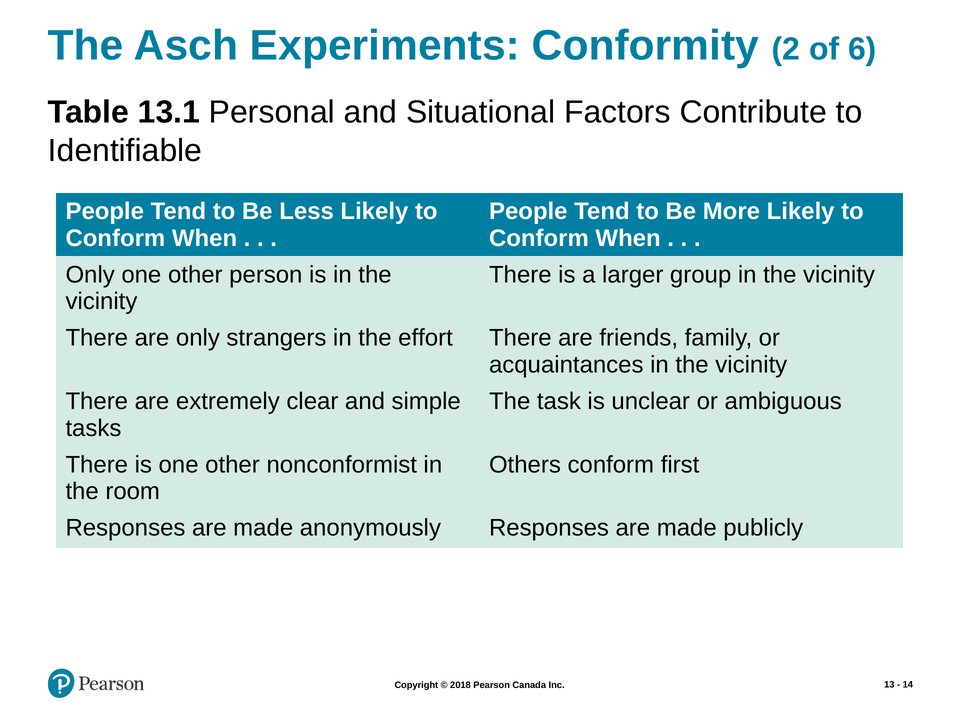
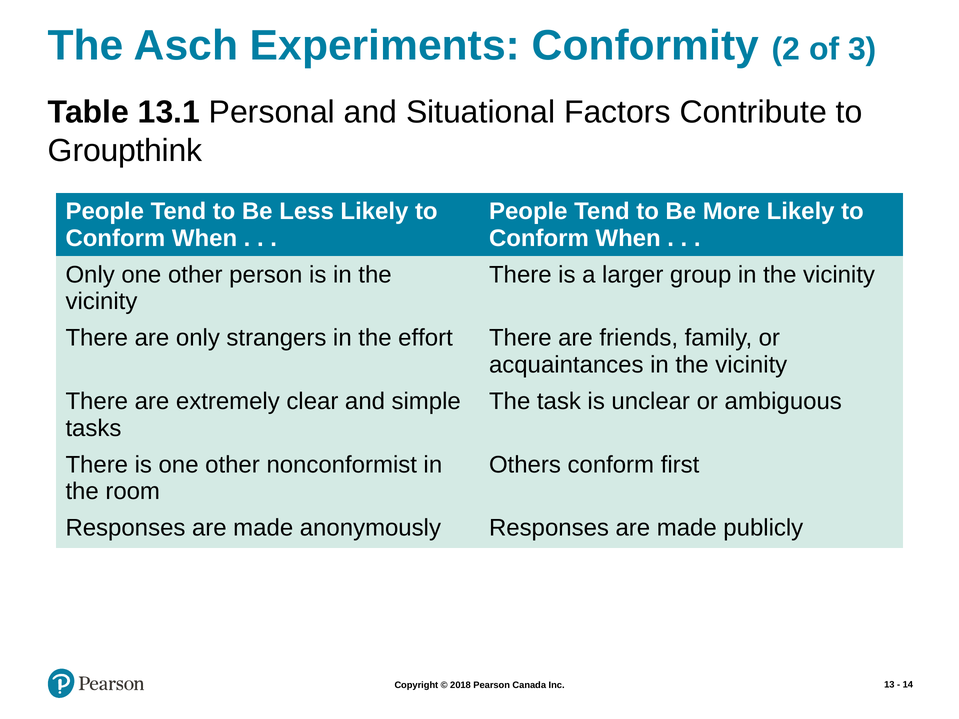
6: 6 -> 3 (862, 49)
Identifiable: Identifiable -> Groupthink (125, 151)
